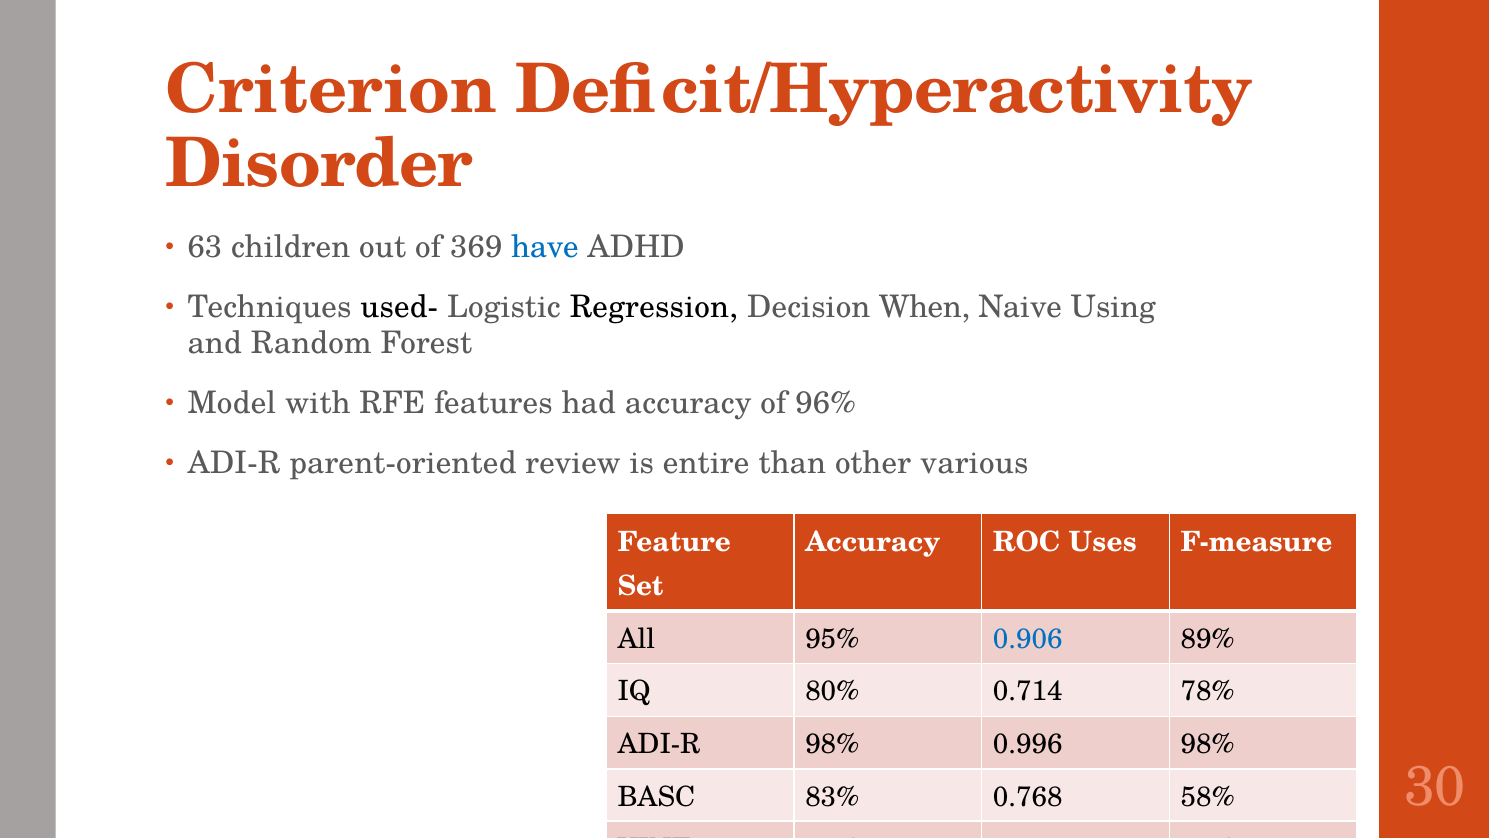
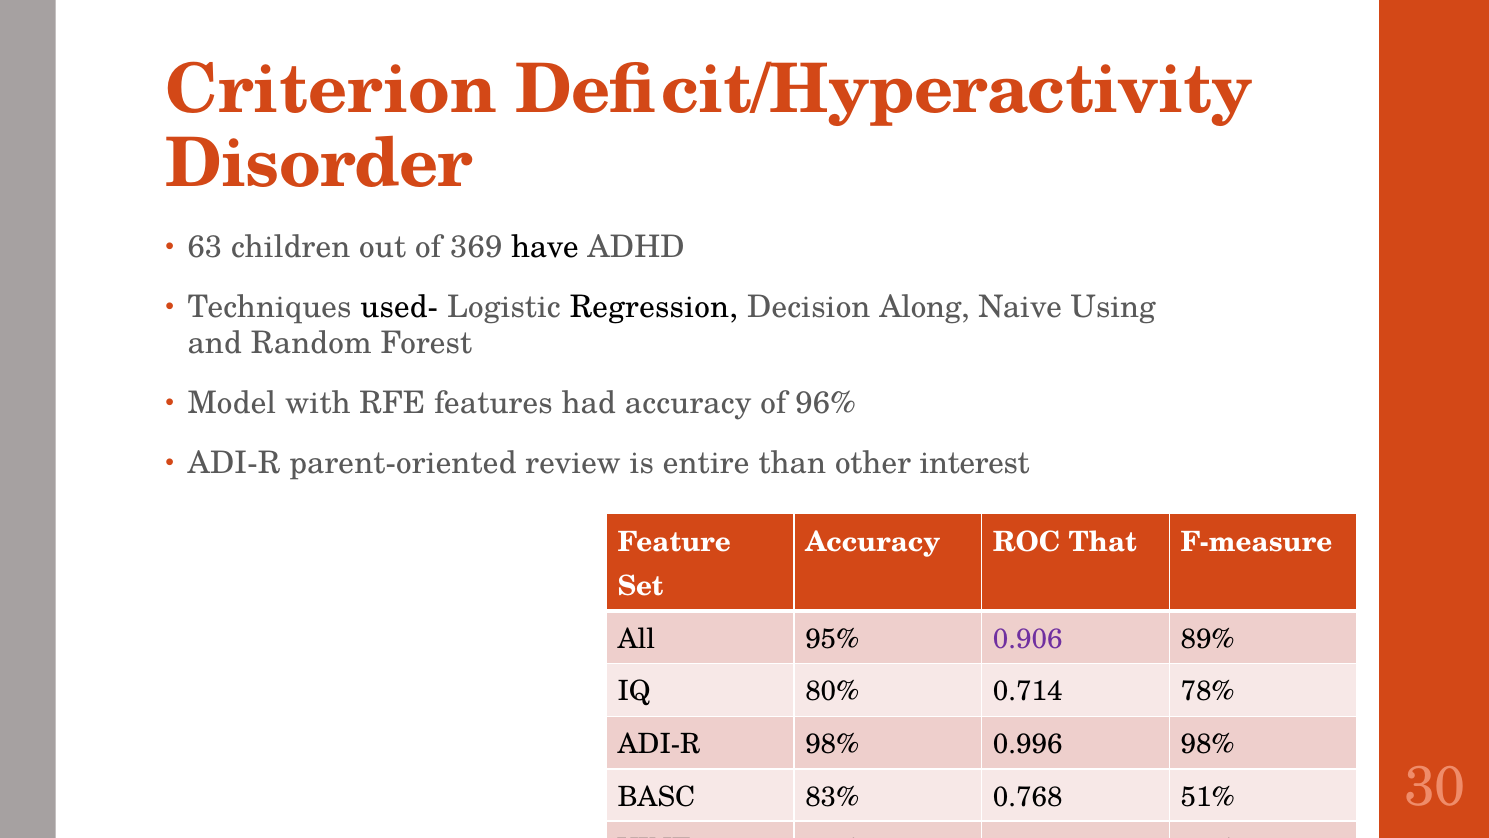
have colour: blue -> black (545, 247)
When: When -> Along (925, 307)
various: various -> interest (975, 463)
Uses: Uses -> That (1103, 542)
0.906 colour: blue -> purple (1028, 639)
58%: 58% -> 51% (1208, 797)
